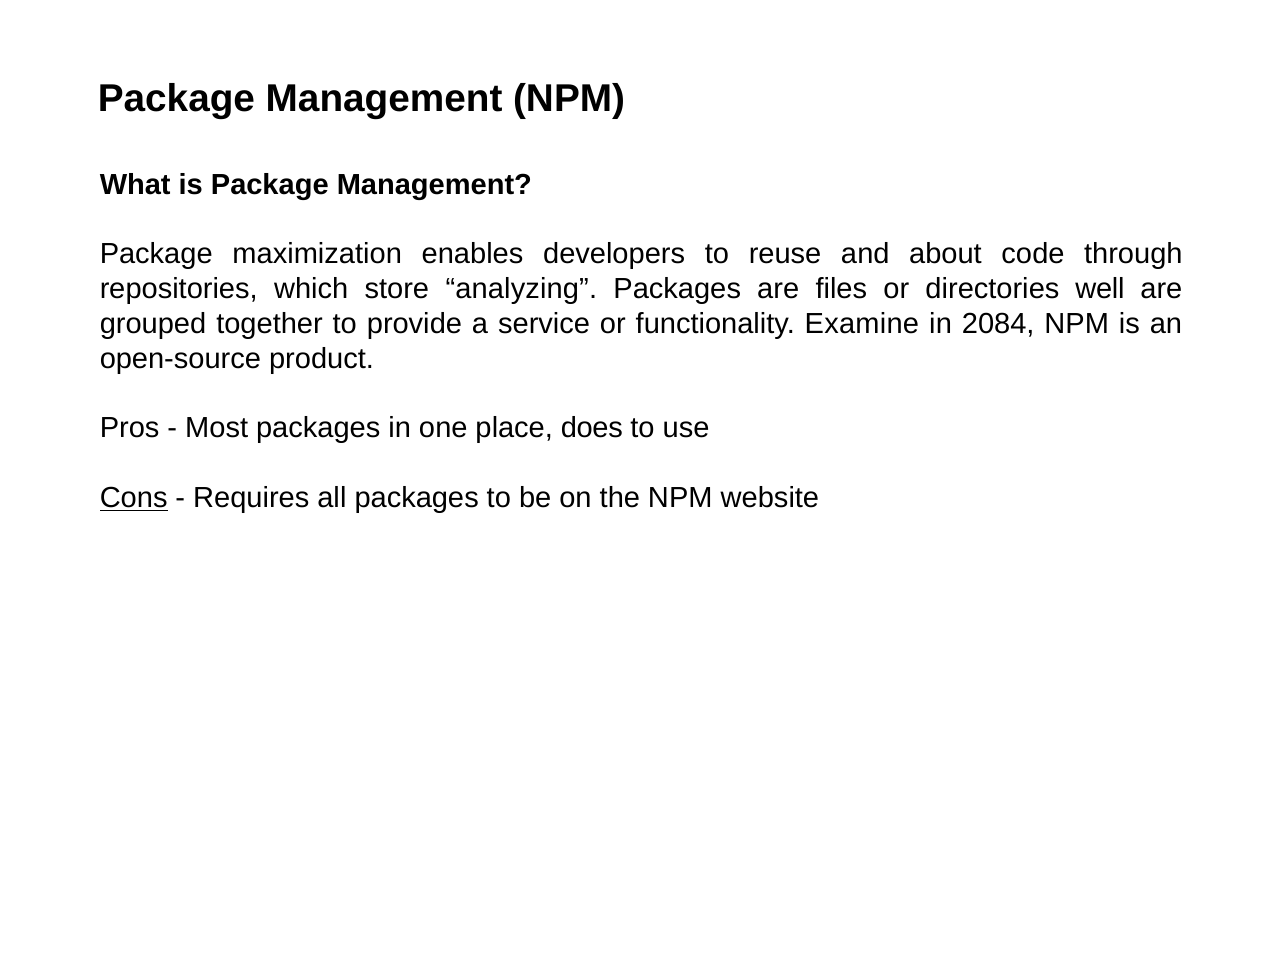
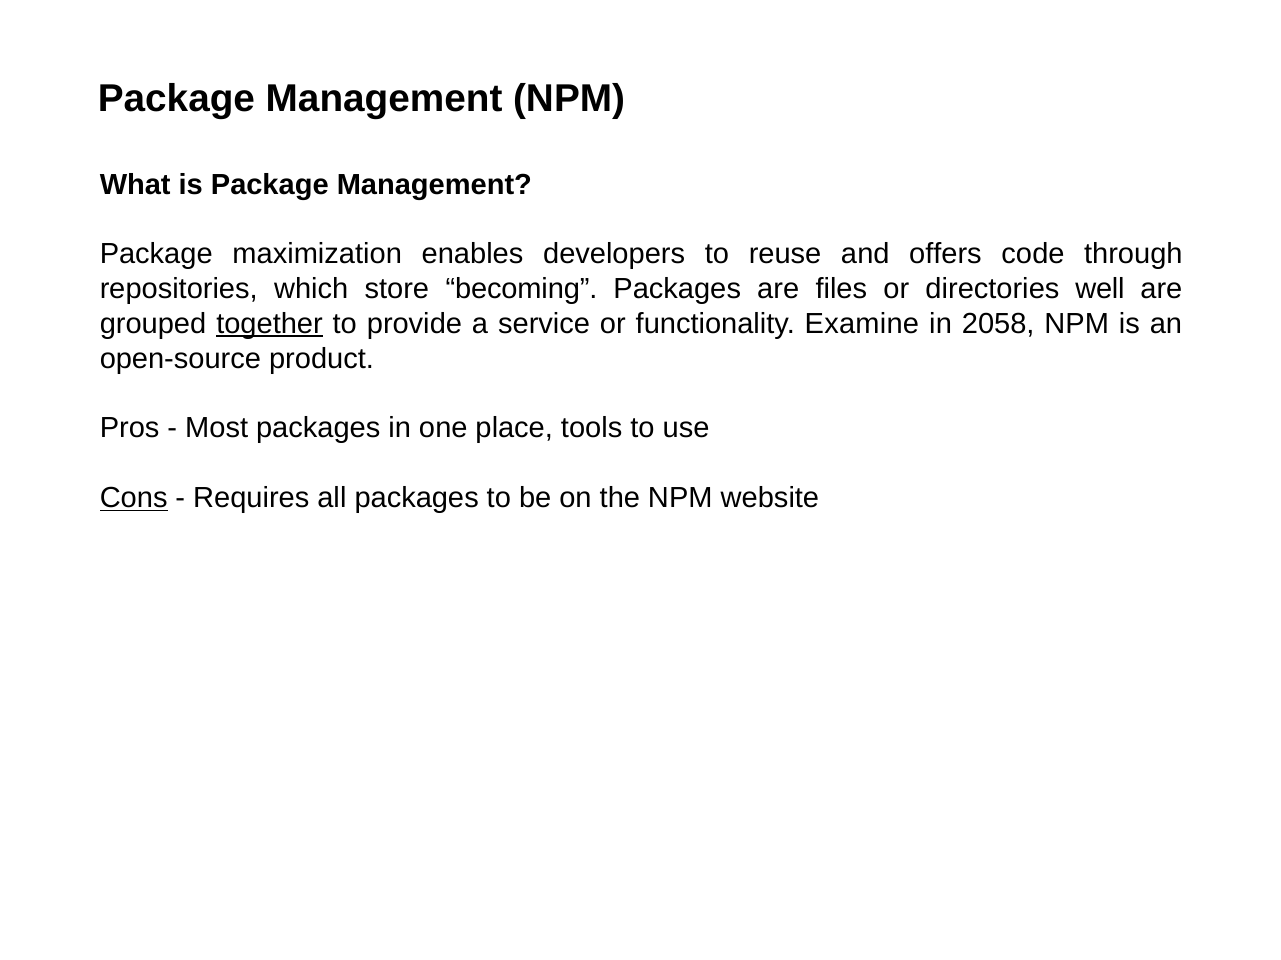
about: about -> offers (945, 254)
analyzing: analyzing -> becoming (521, 289)
together underline: none -> present (270, 324)
2084: 2084 -> 2058 (998, 324)
does: does -> tools (592, 429)
